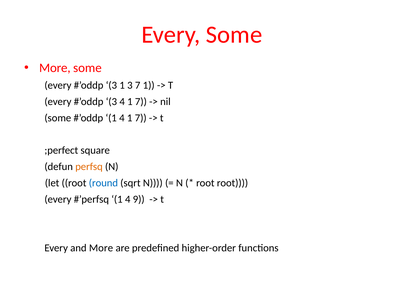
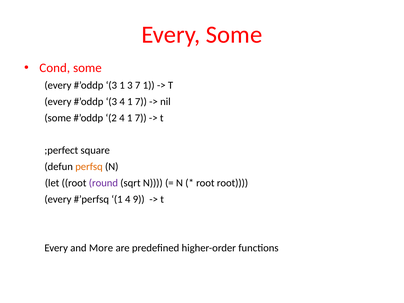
More: More -> Cond (55, 68)
1: 1 -> 2 (111, 118)
round colour: blue -> purple (103, 183)
